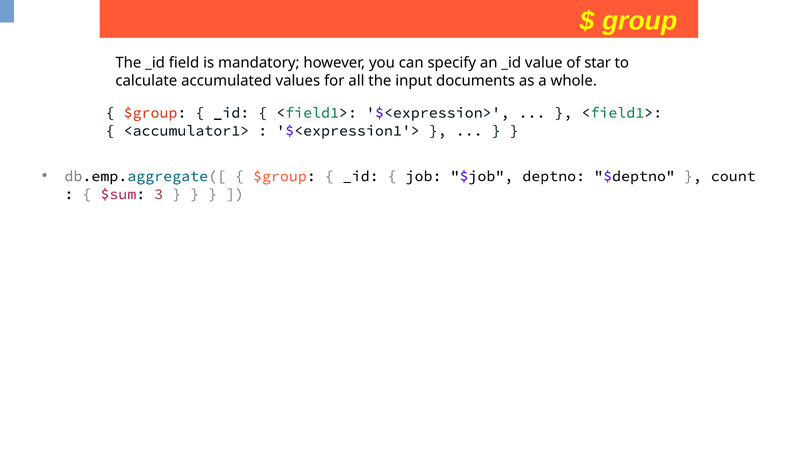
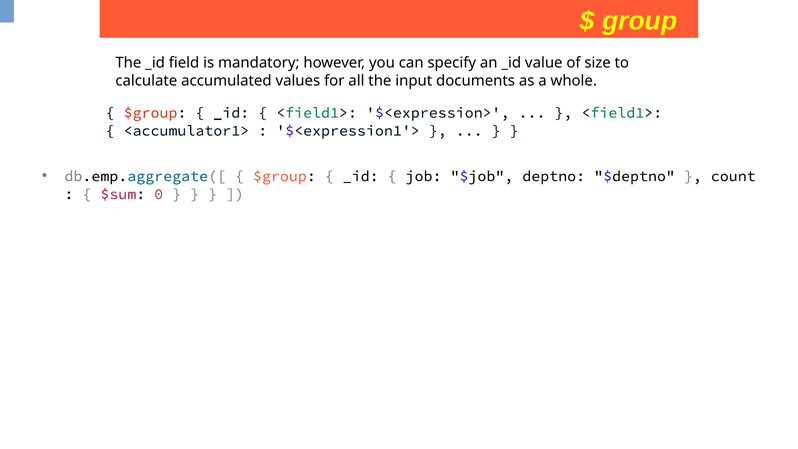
star: star -> size (598, 63)
3: 3 -> 0 (159, 194)
